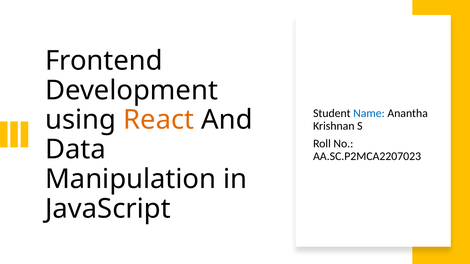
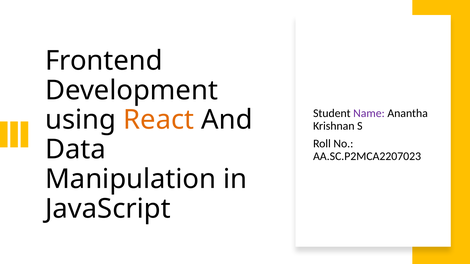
Name colour: blue -> purple (369, 114)
